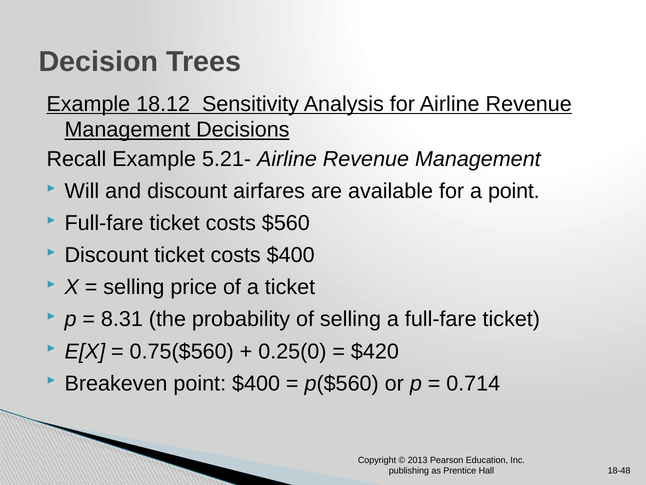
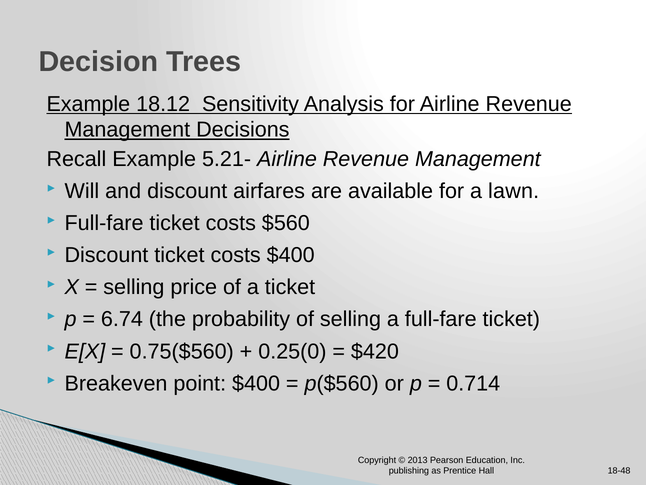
a point: point -> lawn (514, 191)
8.31: 8.31 -> 6.74 (122, 319)
